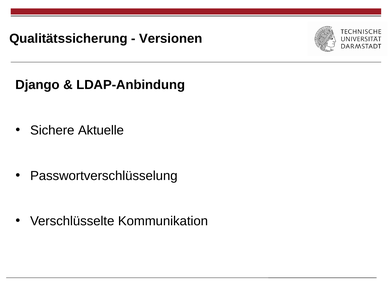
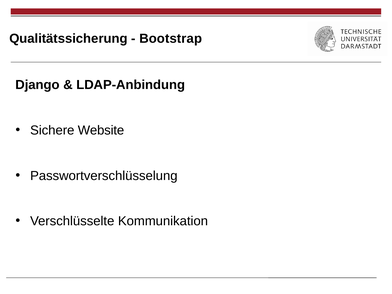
Versionen: Versionen -> Bootstrap (171, 38)
Aktuelle: Aktuelle -> Website (101, 130)
